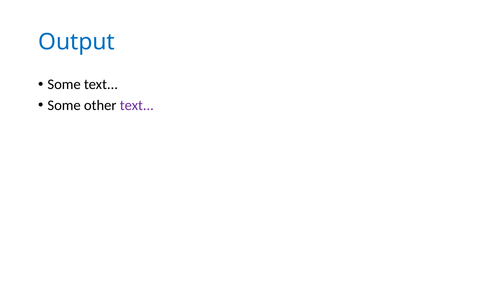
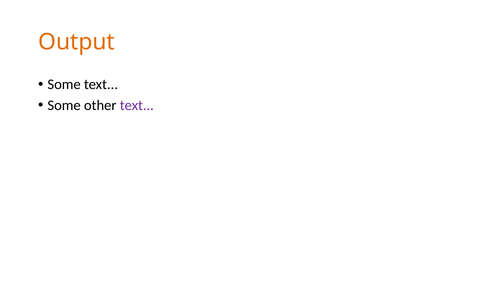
Output colour: blue -> orange (77, 42)
